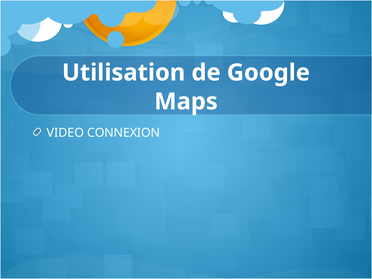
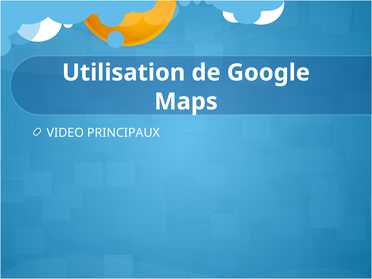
CONNEXION: CONNEXION -> PRINCIPAUX (124, 133)
